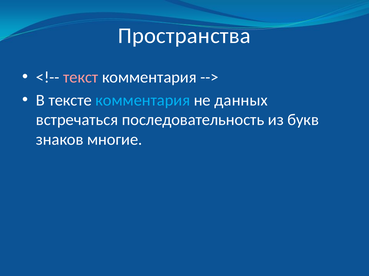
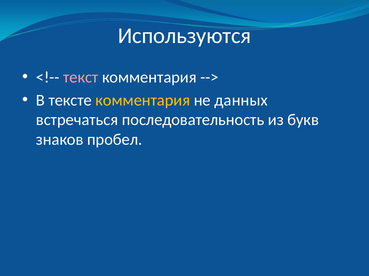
Пространства: Пространства -> Используются (184, 36)
комментария colour: light blue -> yellow (143, 100)
многие: многие -> пробел (115, 140)
